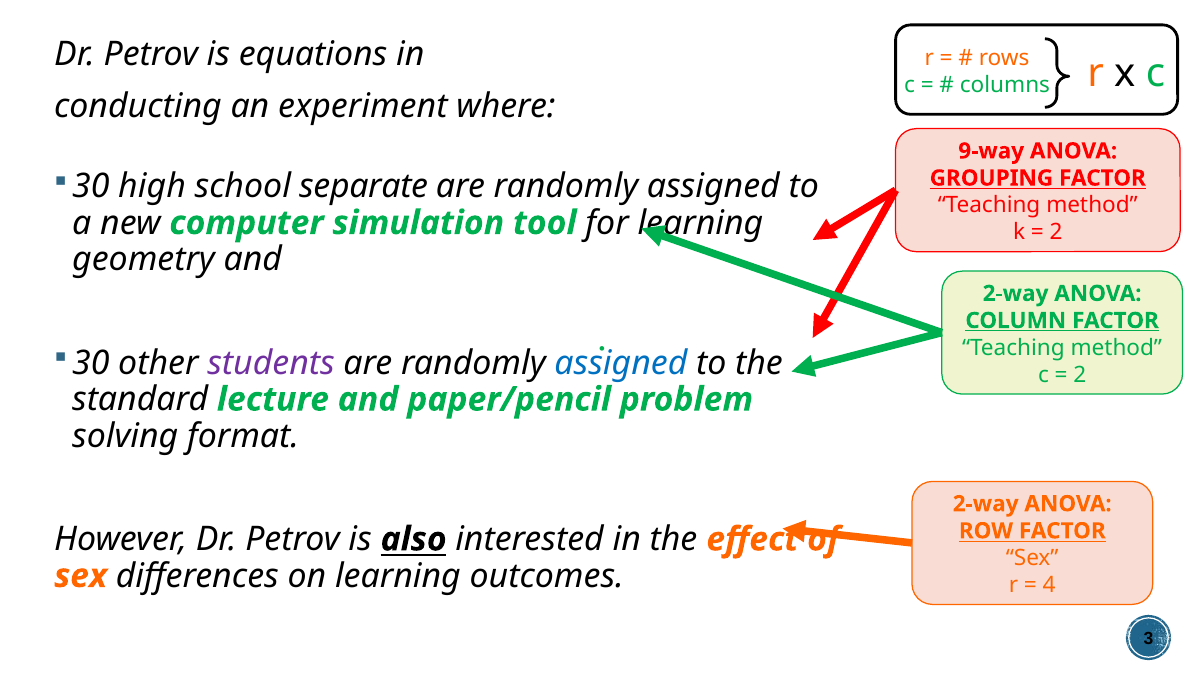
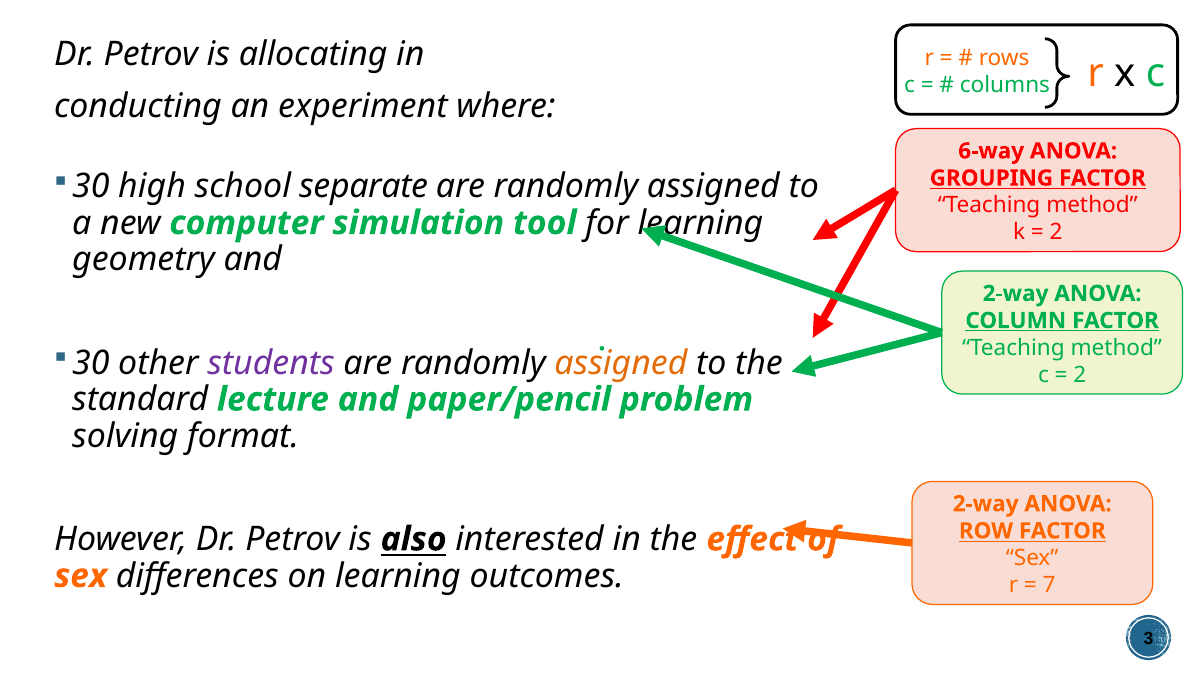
equations: equations -> allocating (313, 55)
9-way: 9-way -> 6-way (991, 151)
assigned colour: blue -> orange (621, 363)
4: 4 -> 7 (1049, 585)
